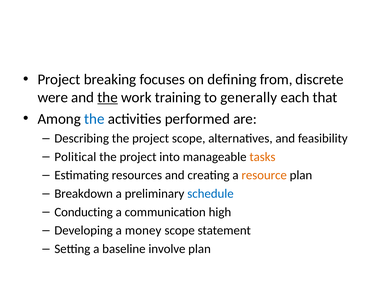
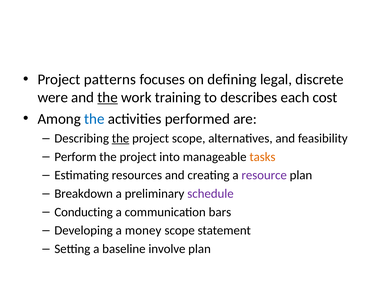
breaking: breaking -> patterns (110, 79)
from: from -> legal (276, 79)
generally: generally -> describes (249, 97)
that: that -> cost (325, 97)
the underline: none -> present (121, 138)
Political: Political -> Perform (75, 157)
resource colour: orange -> purple (264, 175)
schedule colour: blue -> purple (210, 193)
high: high -> bars (220, 212)
